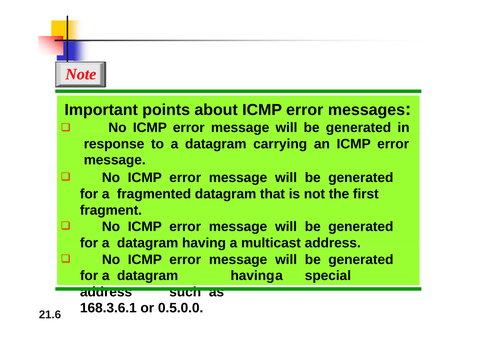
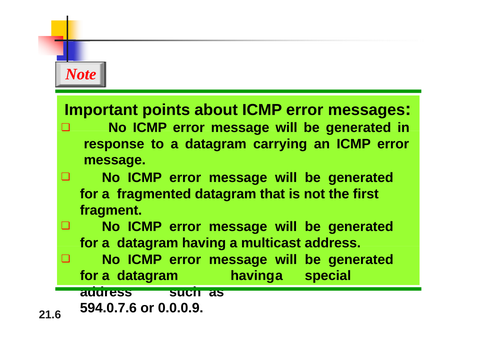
168.3.6.1: 168.3.6.1 -> 594.0.7.6 (108, 308)
0.5.0.0: 0.5.0.0 -> 0.0.0.9 (181, 308)
